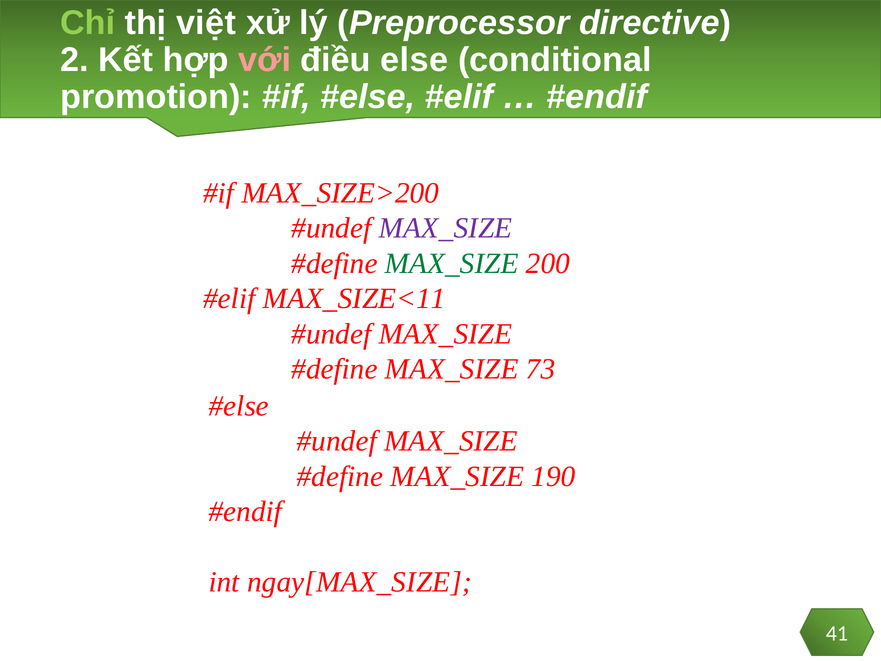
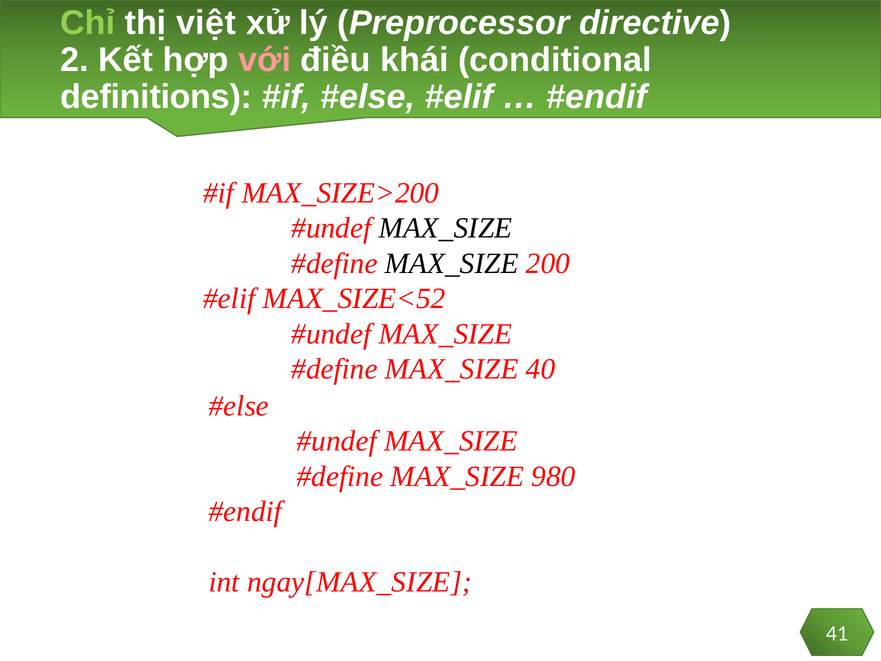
else: else -> khái (414, 60)
promotion: promotion -> definitions (156, 97)
MAX_SIZE colour: purple -> black (445, 228)
MAX_SIZE colour: green -> black (452, 263)
MAX_SIZE<11: MAX_SIZE<11 -> MAX_SIZE<52 (354, 299)
73: 73 -> 40 (541, 369)
190: 190 -> 980 (554, 476)
